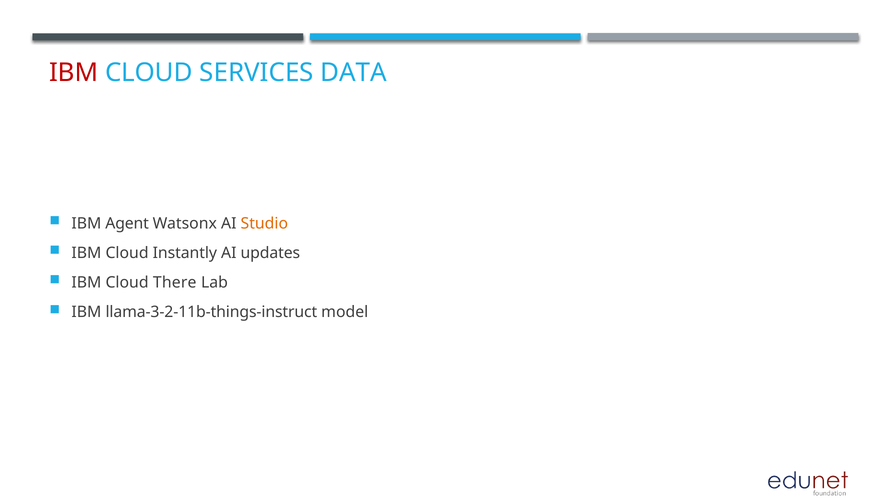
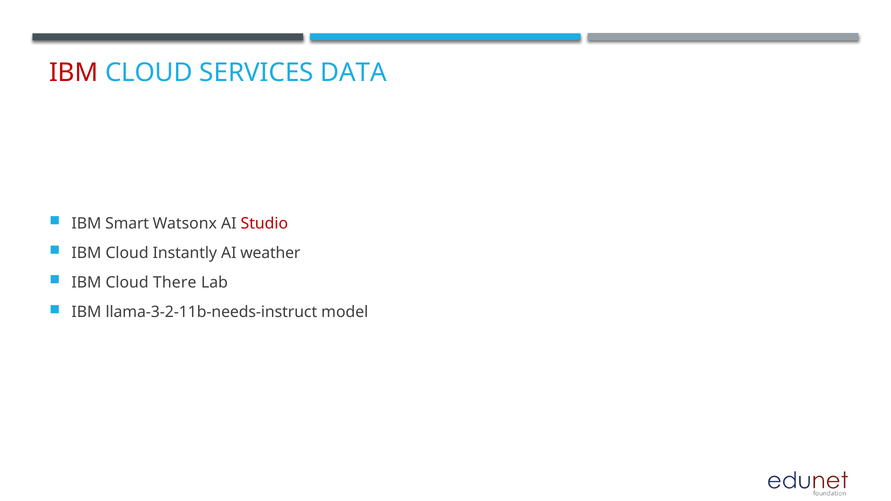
Agent: Agent -> Smart (127, 224)
Studio colour: orange -> red (264, 224)
updates: updates -> weather (270, 253)
llama-3-2-11b-things-instruct: llama-3-2-11b-things-instruct -> llama-3-2-11b-needs-instruct (211, 312)
